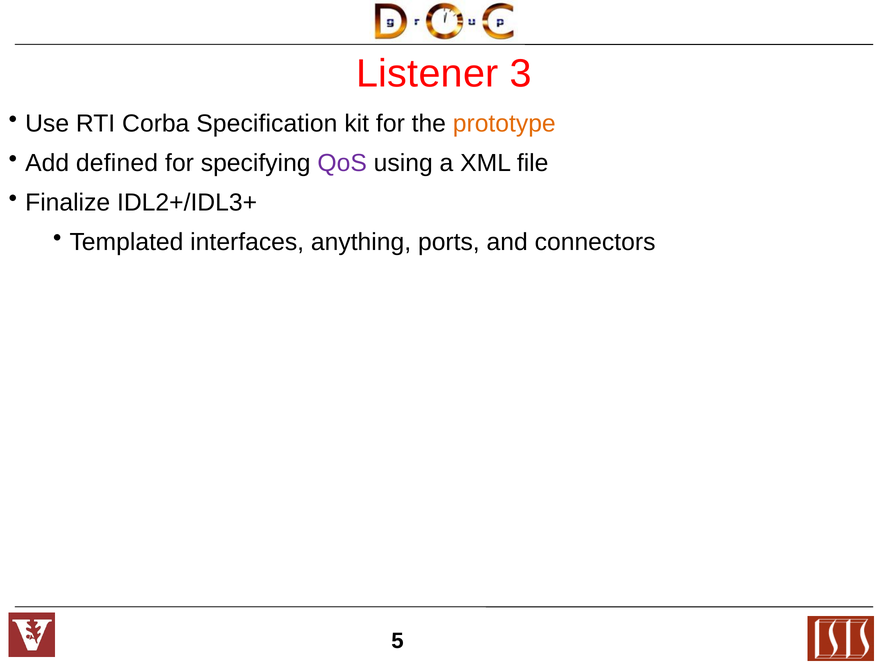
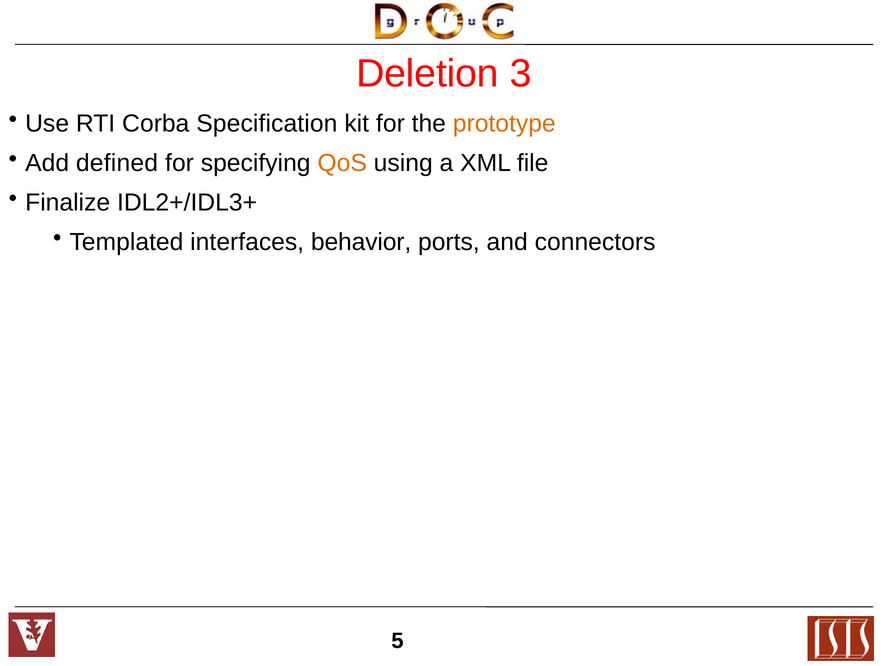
Listener: Listener -> Deletion (428, 74)
QoS colour: purple -> orange (342, 163)
anything: anything -> behavior (361, 242)
